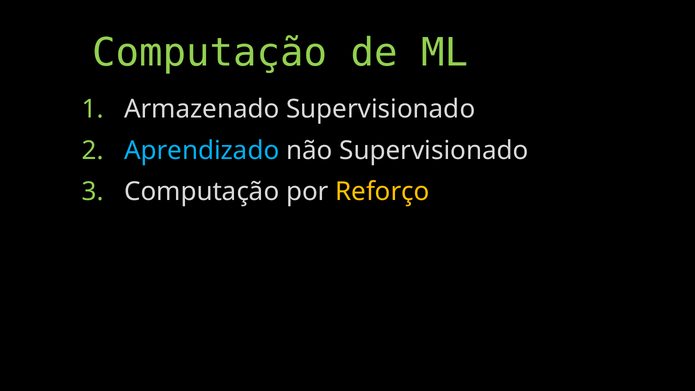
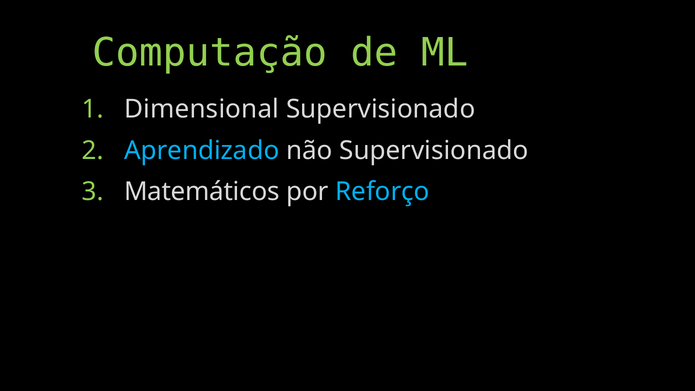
Armazenado: Armazenado -> Dimensional (202, 109)
Computação: Computação -> Matemáticos (202, 192)
Reforço colour: yellow -> light blue (382, 192)
